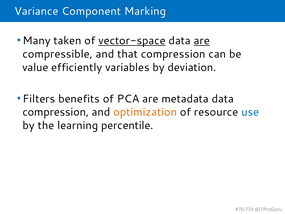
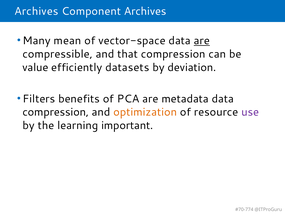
Variance: Variance -> Archives (36, 11)
Component Marking: Marking -> Archives (145, 11)
taken: taken -> mean (67, 41)
vector-space underline: present -> none (132, 41)
variables: variables -> datasets (127, 67)
use colour: blue -> purple (250, 112)
percentile: percentile -> important (127, 125)
